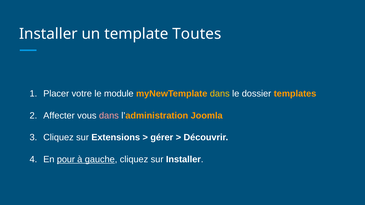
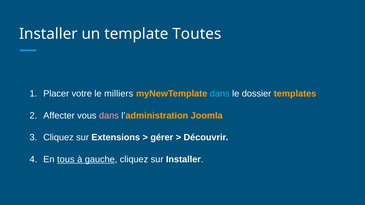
module: module -> milliers (119, 94)
dans colour: yellow -> light blue (220, 94)
pour: pour -> tous (66, 160)
